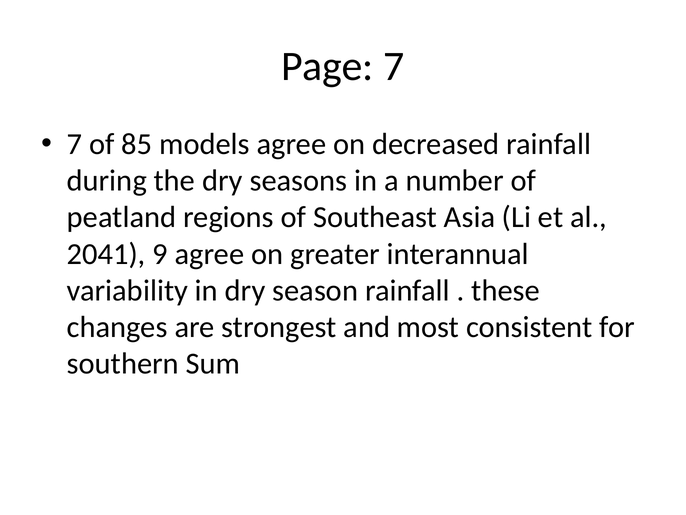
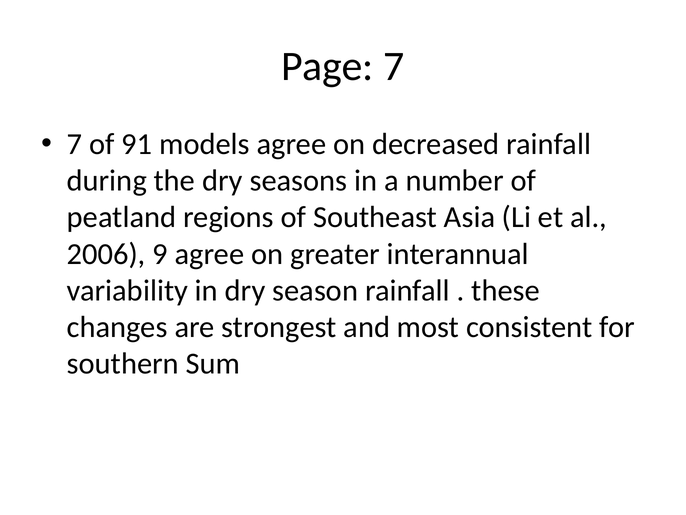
85: 85 -> 91 (137, 144)
2041: 2041 -> 2006 (106, 254)
